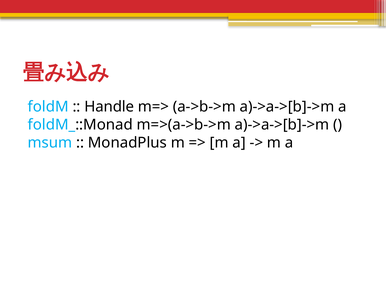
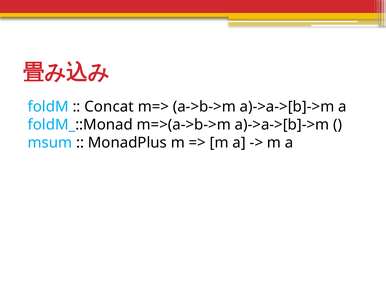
Handle: Handle -> Concat (109, 107)
